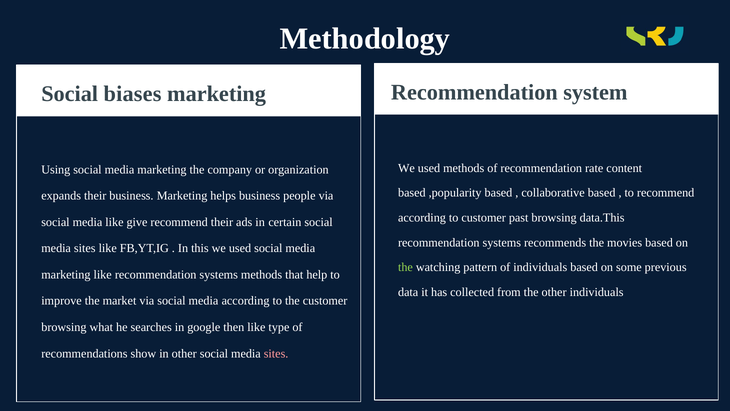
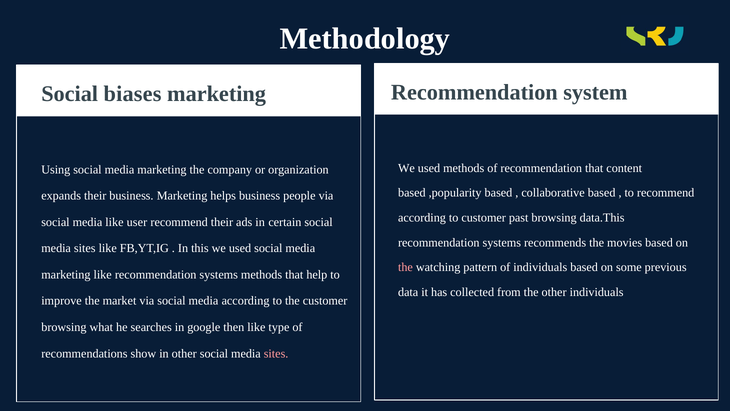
recommendation rate: rate -> that (594, 168)
give: give -> user (137, 222)
the colour: light green -> pink (405, 267)
